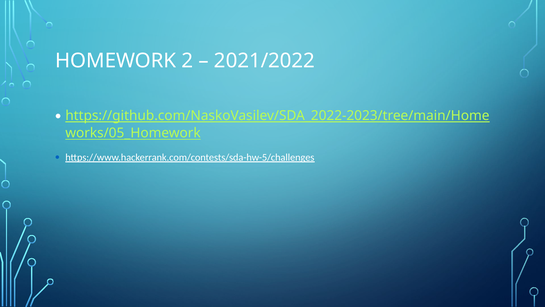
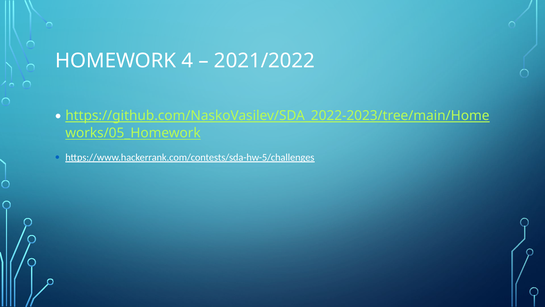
2: 2 -> 4 (187, 61)
